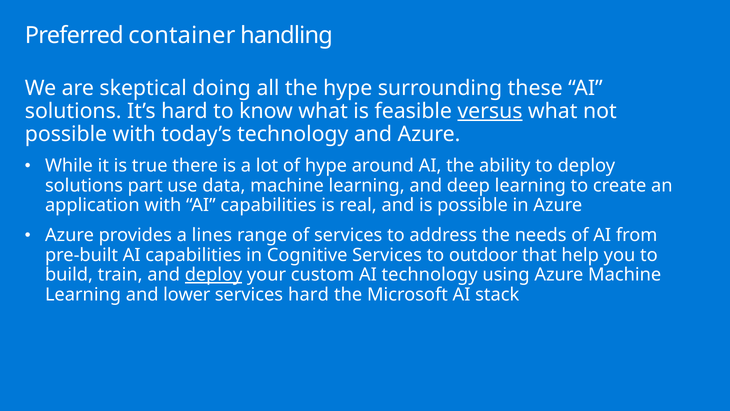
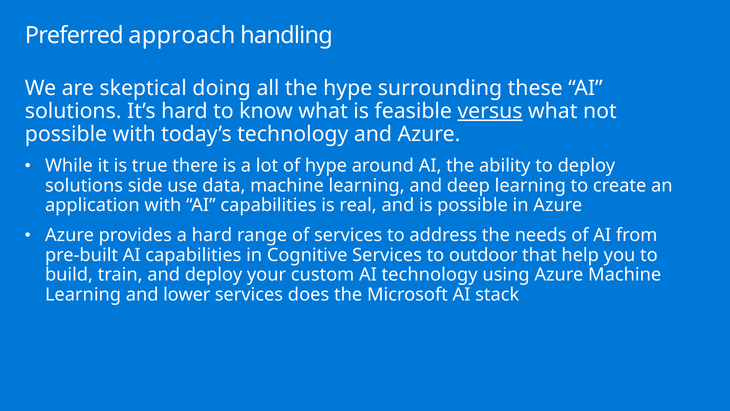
container: container -> approach (182, 35)
part: part -> side (145, 185)
a lines: lines -> hard (212, 235)
deploy underline: present -> none (214, 275)
services hard: hard -> does (309, 294)
